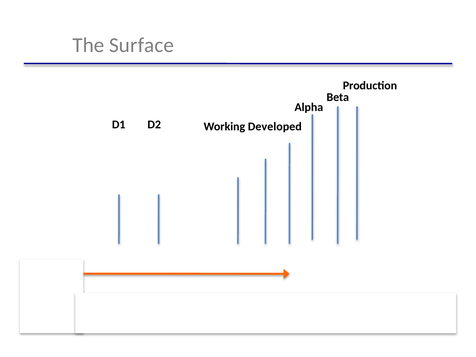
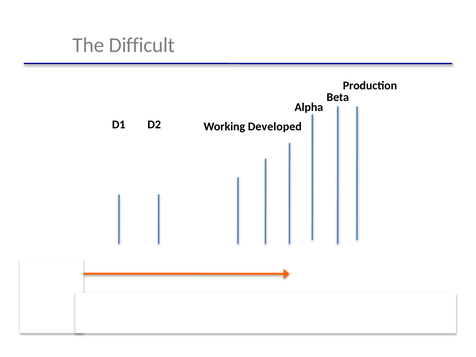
Surface: Surface -> Difficult (142, 45)
